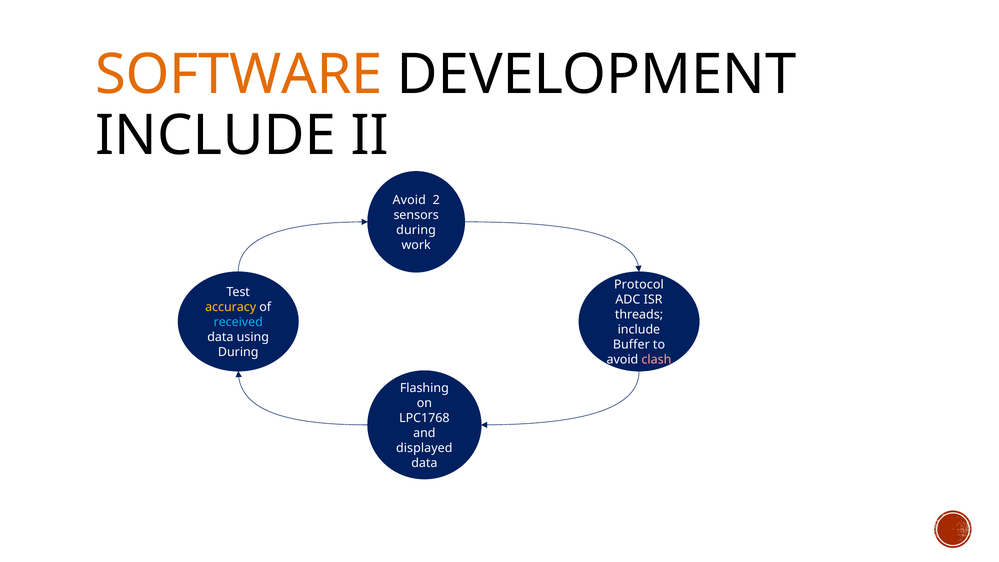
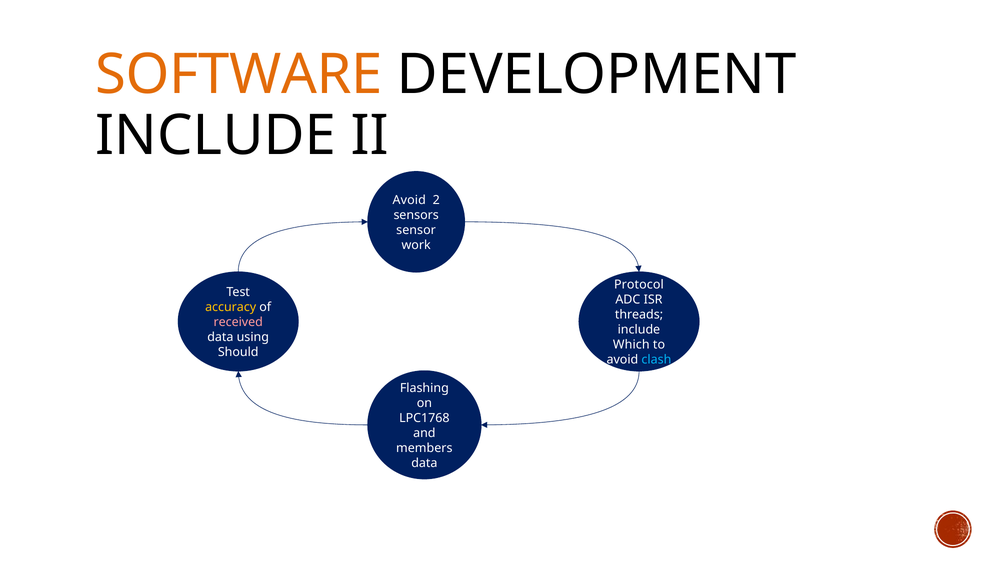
during: during -> sensor (416, 230)
received colour: light blue -> pink (238, 322)
Buffer: Buffer -> Which (631, 345)
During: During -> Should (238, 352)
clash colour: pink -> light blue (656, 360)
displayed: displayed -> members (424, 448)
